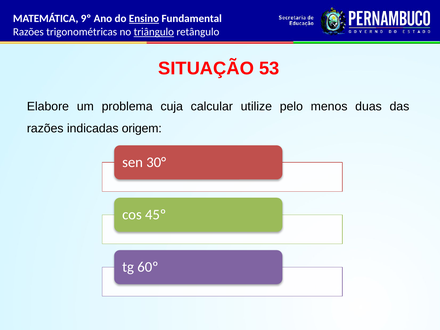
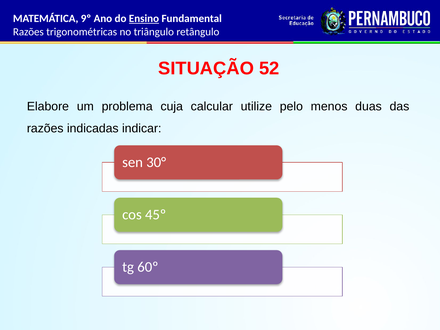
triângulo underline: present -> none (154, 32)
53: 53 -> 52 (269, 69)
origem: origem -> indicar (142, 128)
